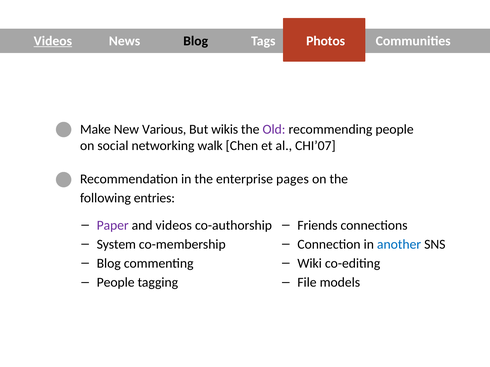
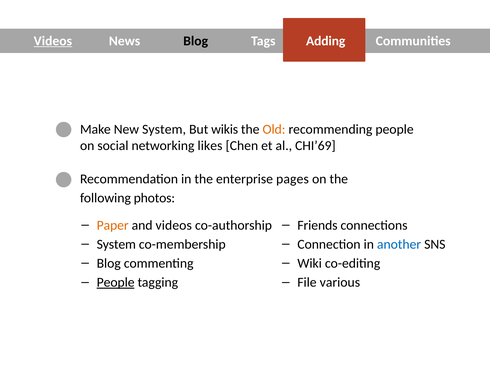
Photos: Photos -> Adding (326, 41)
New Various: Various -> System (164, 130)
Old colour: purple -> orange (274, 130)
walk: walk -> likes (210, 146)
CHI’07: CHI’07 -> CHI’69 (315, 146)
entries: entries -> photos (154, 198)
Paper colour: purple -> orange (113, 225)
People underline: none -> present (116, 283)
models: models -> various (340, 283)
